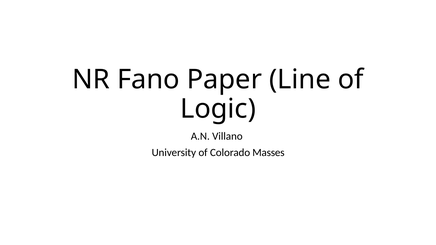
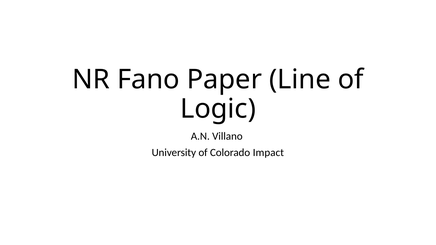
Masses: Masses -> Impact (268, 153)
